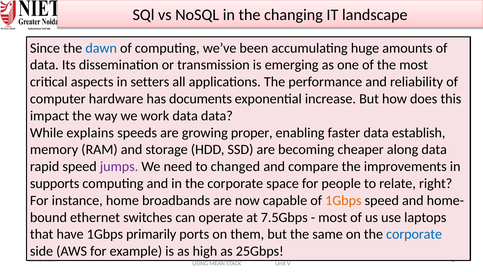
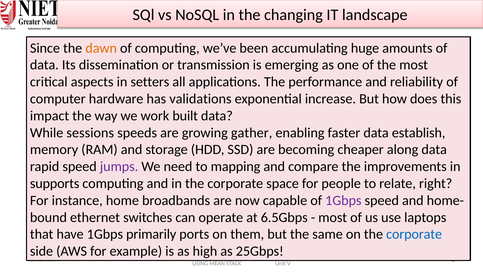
dawn colour: blue -> orange (101, 48)
documents: documents -> validations (200, 99)
work data: data -> built (185, 116)
explains: explains -> sessions (90, 133)
proper: proper -> gather (252, 133)
changed: changed -> mapping (236, 166)
1Gbps colour: orange -> purple (343, 200)
7.5Gbps: 7.5Gbps -> 6.5Gbps (284, 217)
